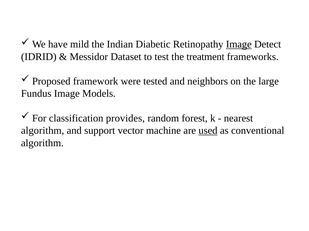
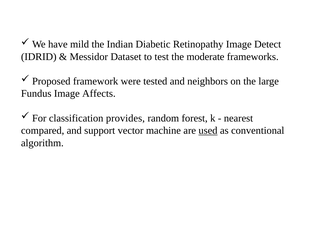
Image underline: present -> none (239, 44)
treatment: treatment -> moderate (205, 57)
Models: Models -> Affects (99, 94)
algorithm: algorithm -> compared (43, 131)
